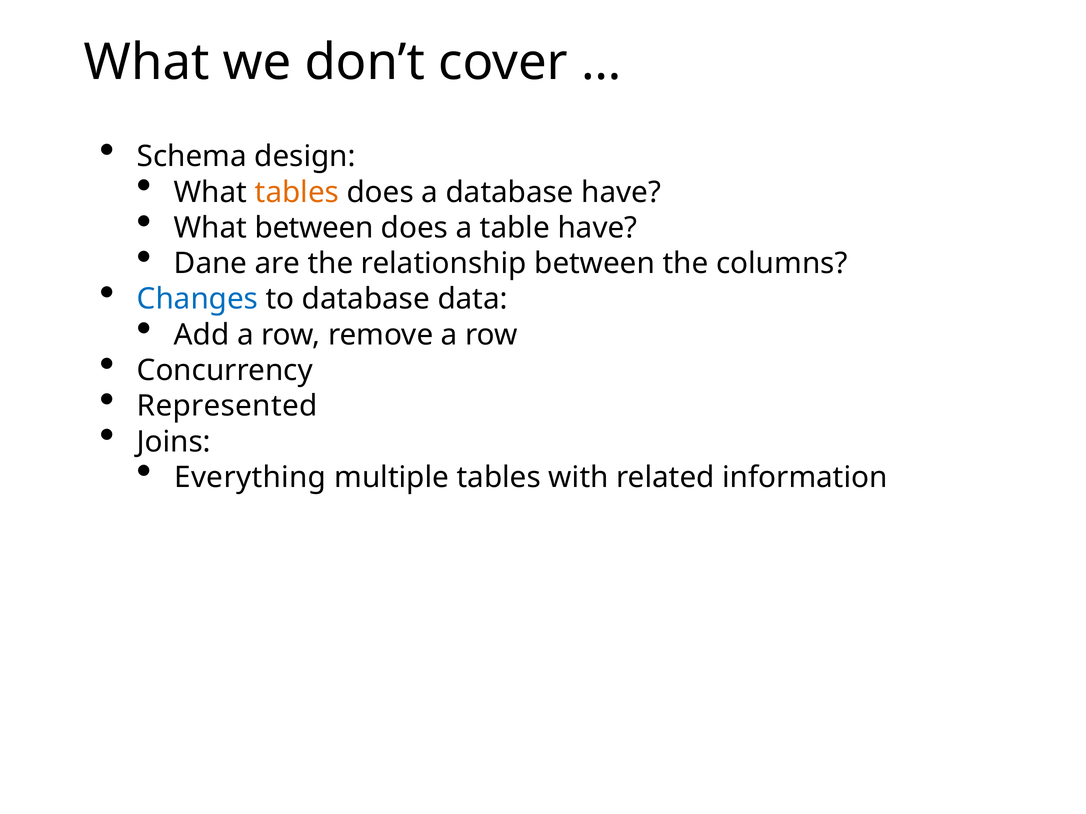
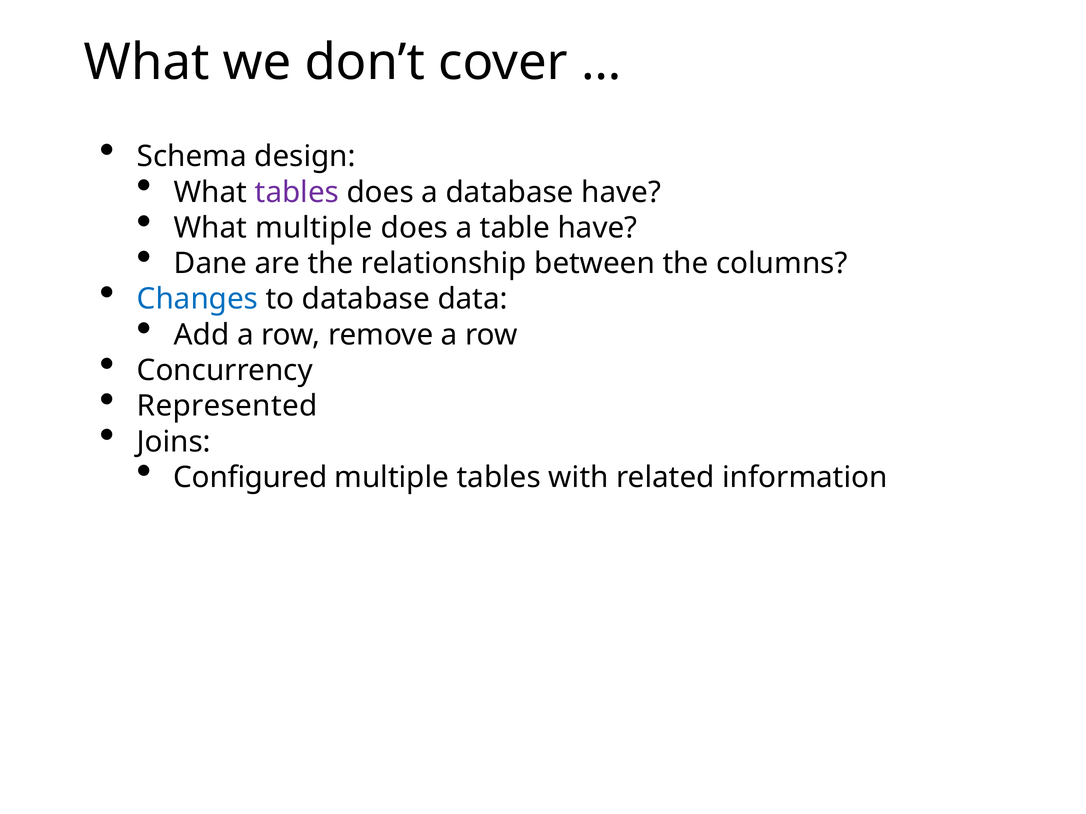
tables colour: orange -> purple (297, 192)
What between: between -> multiple (314, 228)
Everything: Everything -> Configured (251, 478)
